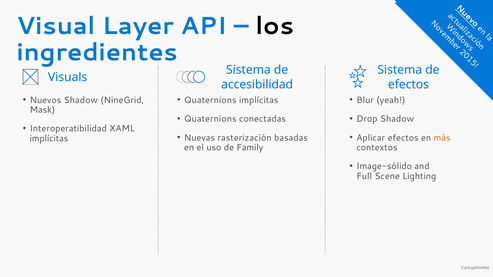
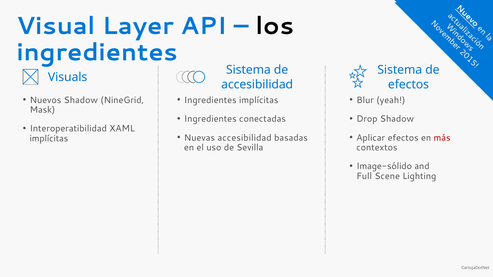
Quaternions: Quaternions -> Ingredientes (210, 100)
Quaternions: Quaternions -> Ingredientes (210, 119)
Nuevas rasterización: rasterización -> accesibilidad (245, 138)
más colour: orange -> red (442, 138)
Family: Family -> Sevilla (250, 148)
